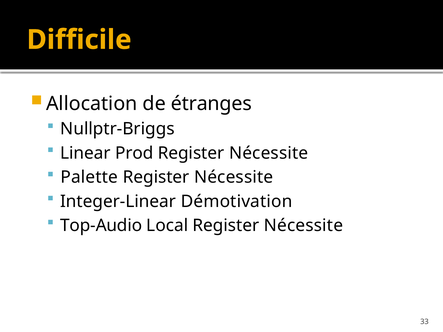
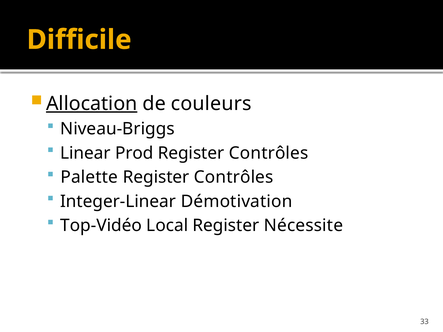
Allocation underline: none -> present (92, 104)
étranges: étranges -> couleurs (211, 104)
Nullptr-Briggs: Nullptr-Briggs -> Niveau-Briggs (117, 129)
Nécessite: Nécessite -> Contrôles (269, 153)
Nécessite: Nécessite -> Contrôles (234, 177)
Top-Audio: Top-Audio -> Top-Vidéo (101, 226)
